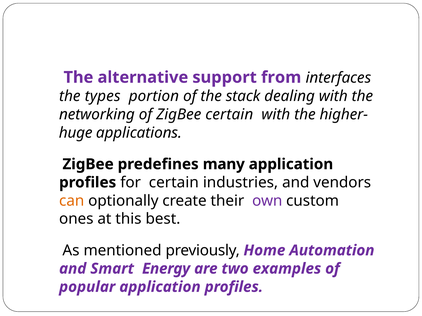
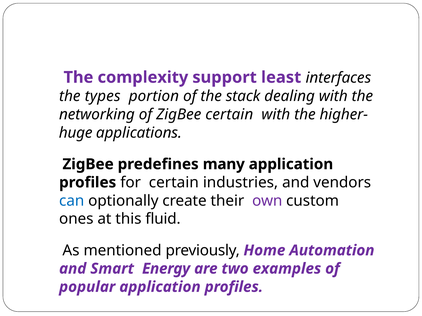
alternative: alternative -> complexity (143, 77)
from: from -> least (281, 77)
can colour: orange -> blue (72, 201)
best: best -> fluid (163, 219)
